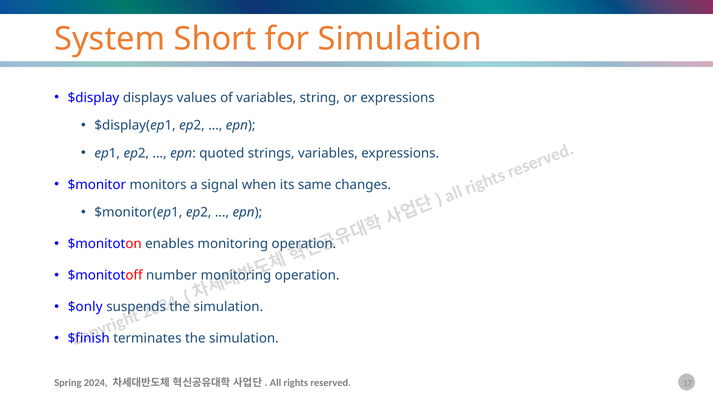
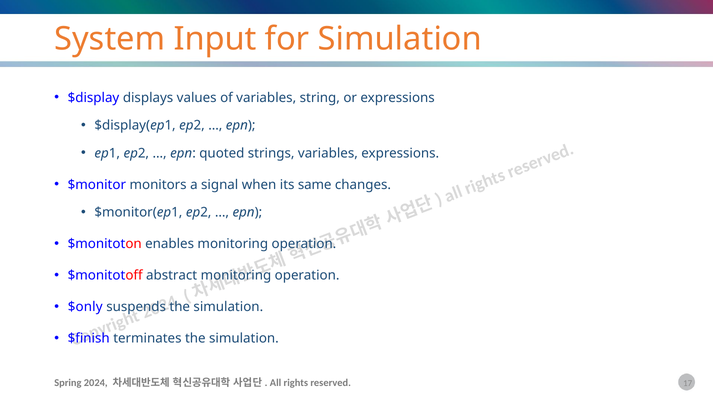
Short: Short -> Input (215, 39)
number: number -> abstract (172, 275)
